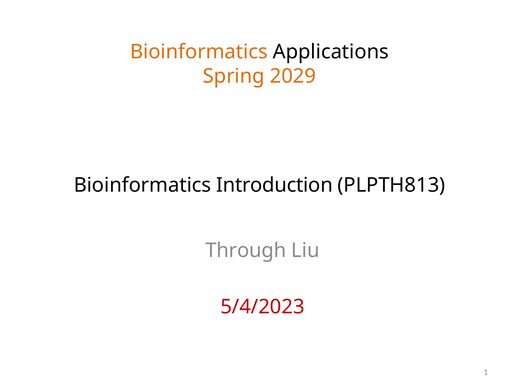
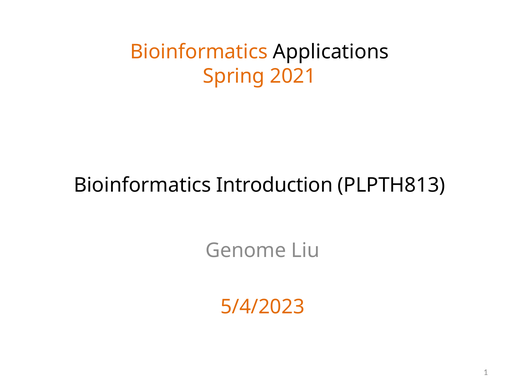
2029: 2029 -> 2021 (293, 76)
Through: Through -> Genome (246, 250)
5/4/2023 colour: red -> orange (262, 306)
